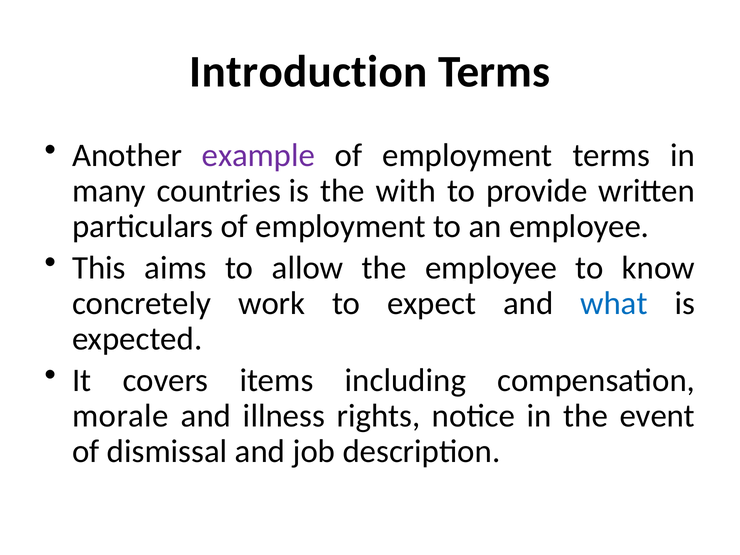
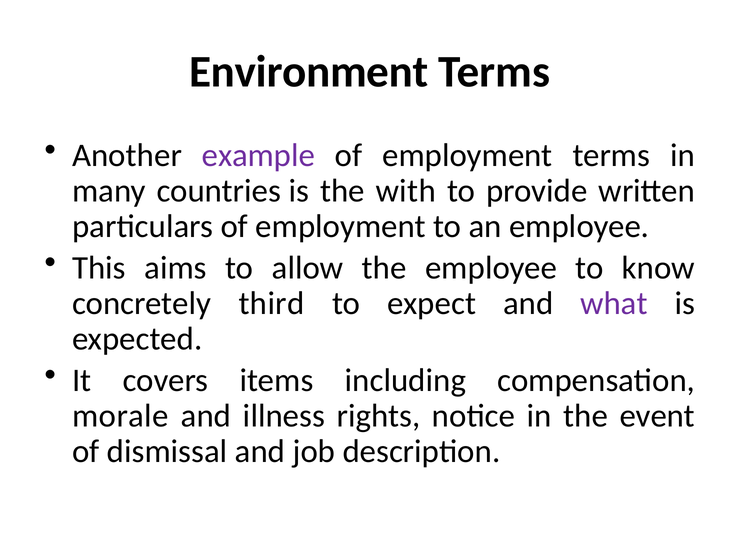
Introduction: Introduction -> Environment (309, 72)
work: work -> third (272, 303)
what colour: blue -> purple (614, 303)
